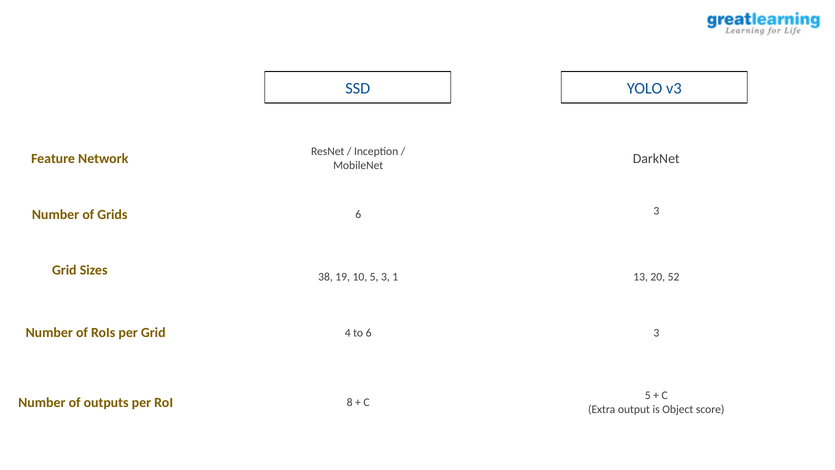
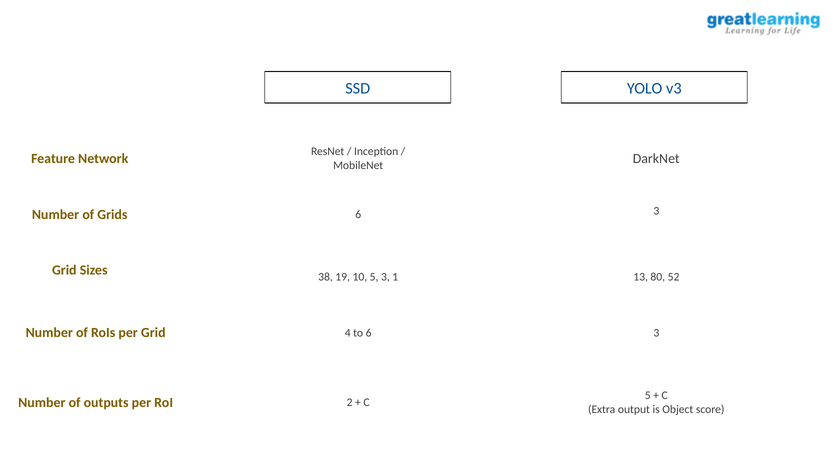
20: 20 -> 80 (658, 277)
8: 8 -> 2 (350, 402)
